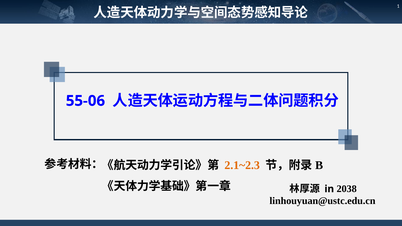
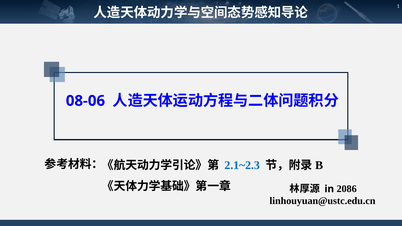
55-06: 55-06 -> 08-06 (85, 101)
2.1~2.3 colour: orange -> blue (242, 165)
2038: 2038 -> 2086 (347, 189)
